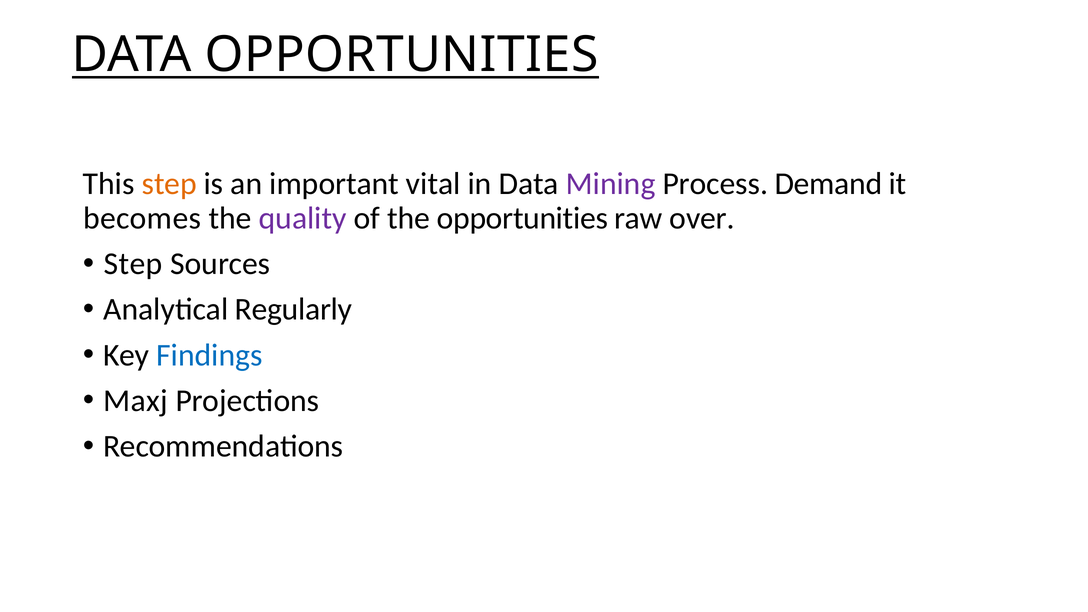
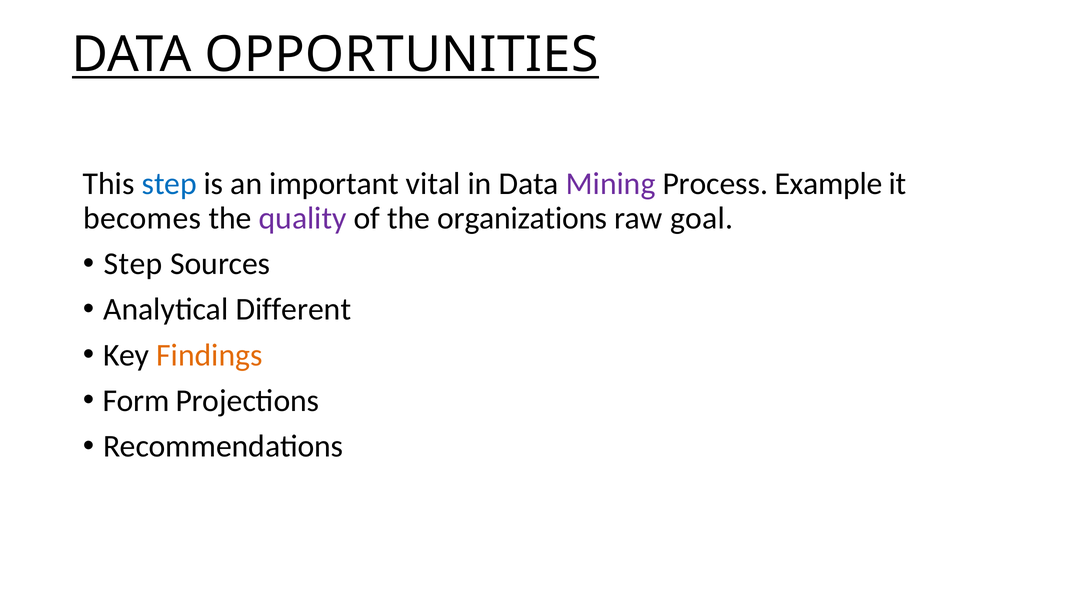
step colour: orange -> blue (169, 184)
Demand: Demand -> Example (829, 184)
the opportunities: opportunities -> organizations (522, 218)
over: over -> goal (702, 218)
Regularly: Regularly -> Different (293, 309)
Findings colour: blue -> orange (209, 355)
Maxj: Maxj -> Form (136, 401)
